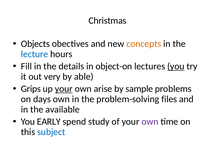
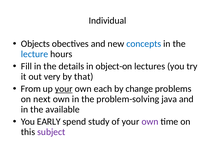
Christmas: Christmas -> Individual (108, 21)
concepts colour: orange -> blue (144, 44)
you underline: present -> none (176, 66)
able: able -> that (84, 77)
Grips: Grips -> From (31, 89)
arise: arise -> each (103, 89)
sample: sample -> change (139, 89)
days: days -> next (42, 99)
files: files -> java (169, 99)
subject colour: blue -> purple (51, 132)
